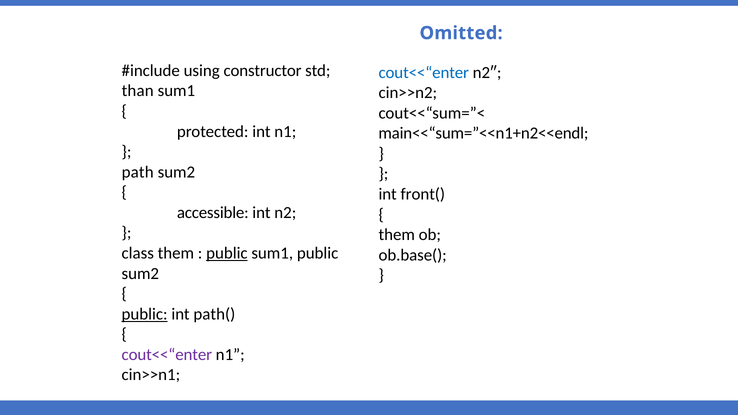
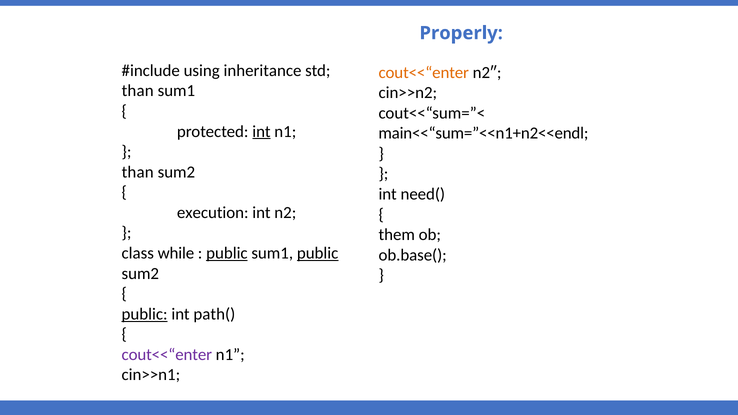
Omitted: Omitted -> Properly (461, 33)
constructor: constructor -> inheritance (263, 71)
cout<<“enter colour: blue -> orange (424, 72)
int underline: none -> present (261, 132)
path: path -> than (138, 172)
front(: front( -> need( (423, 194)
accessible: accessible -> execution (213, 213)
class them: them -> while (176, 253)
public underline: none -> present (318, 253)
